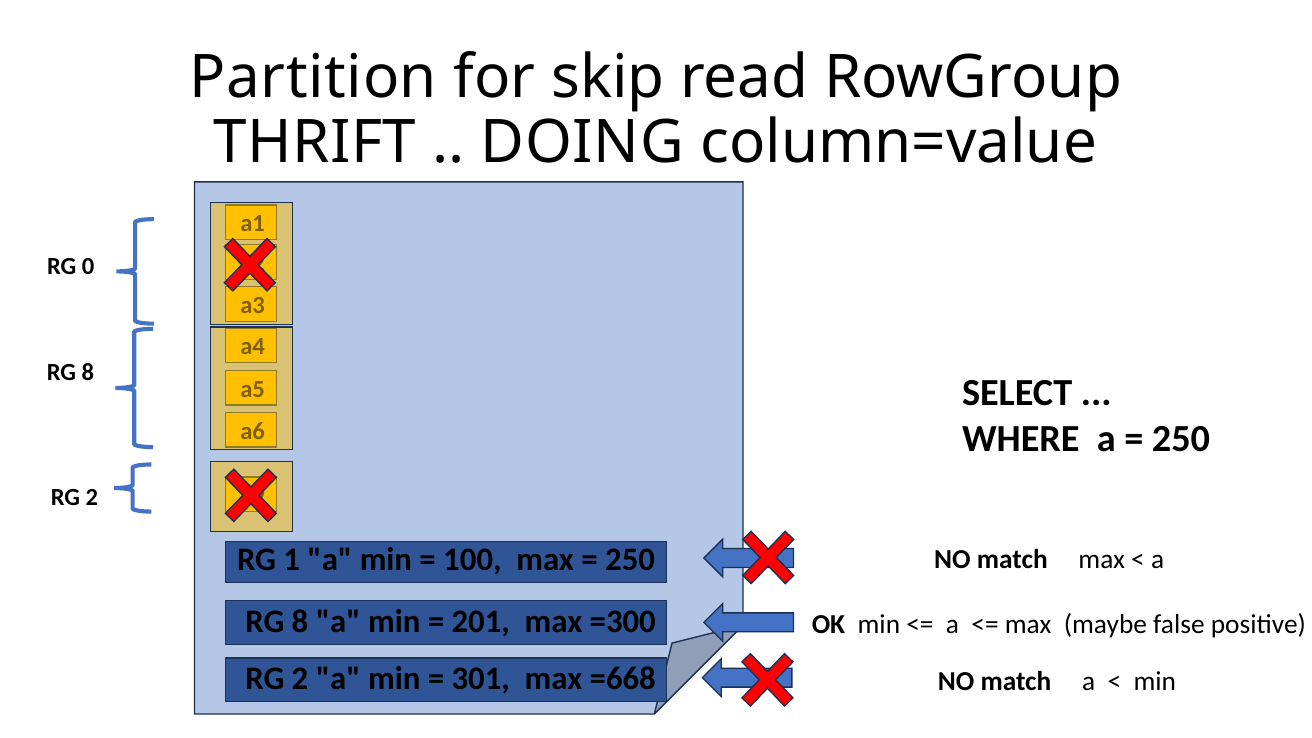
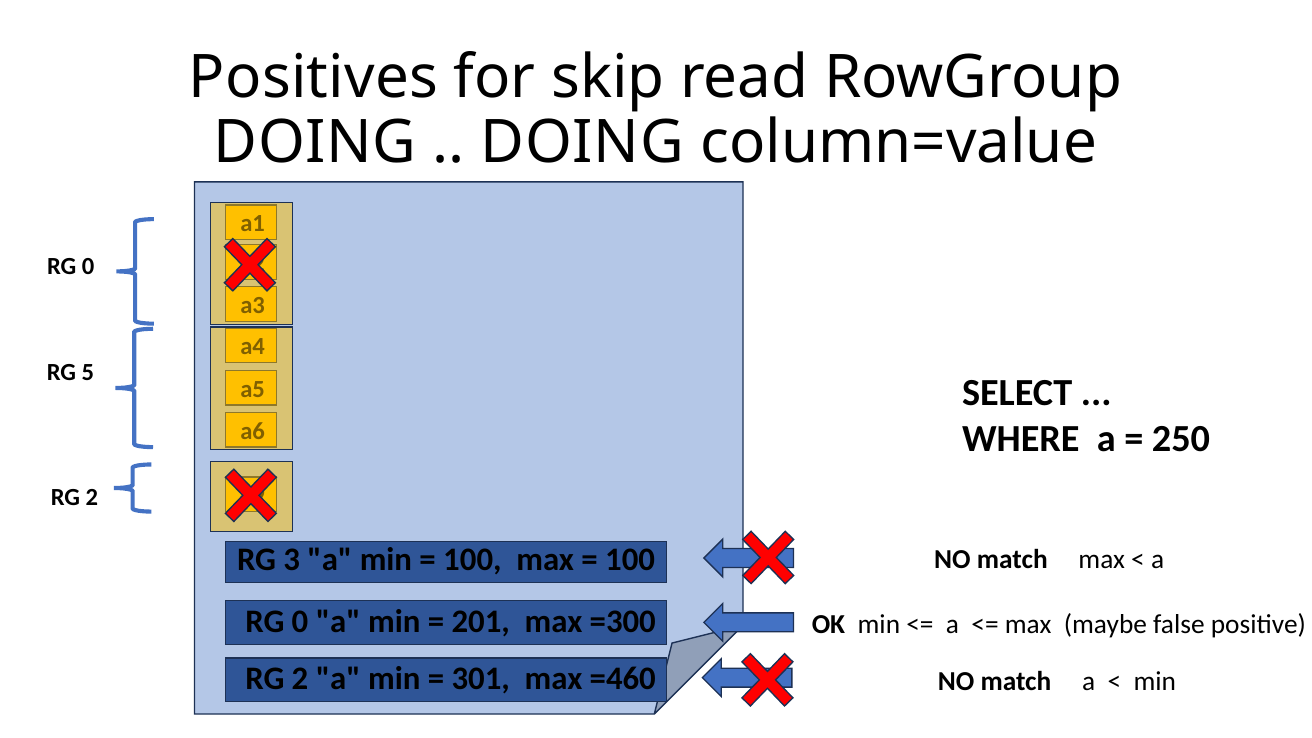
Partition: Partition -> Positives (313, 78)
THRIFT: THRIFT -> DOING (315, 143)
8: 8 -> 5 (88, 372)
1: 1 -> 3 (292, 560)
250: 250 -> 100 (630, 560)
8: 8 -> 0 (300, 621)
=668: =668 -> =460 (623, 679)
